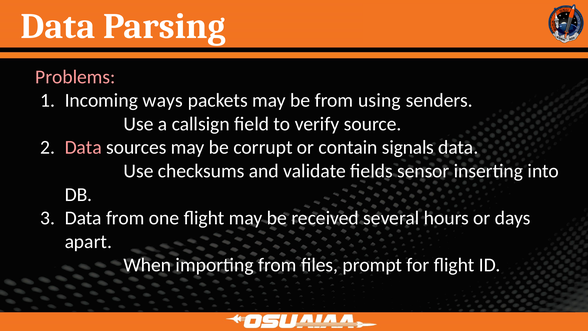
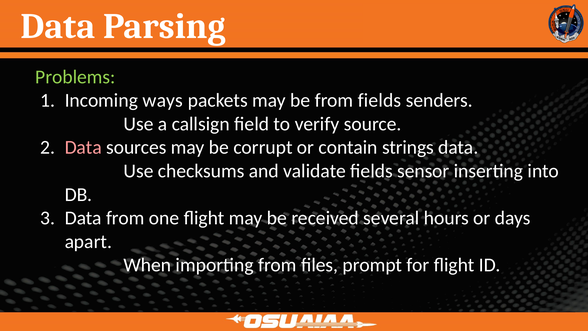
Problems colour: pink -> light green (75, 77)
from using: using -> fields (379, 100)
signals: signals -> strings (408, 147)
